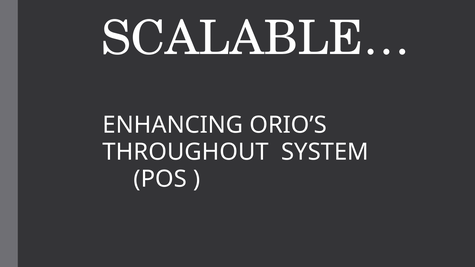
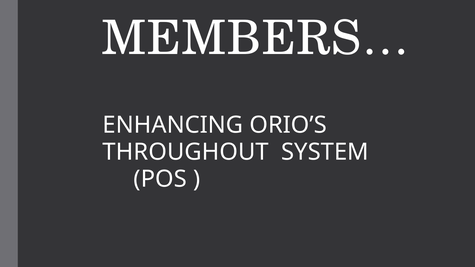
SCALABLE…: SCALABLE… -> MEMBERS… (255, 38)
